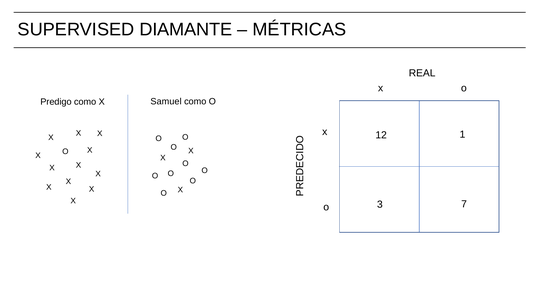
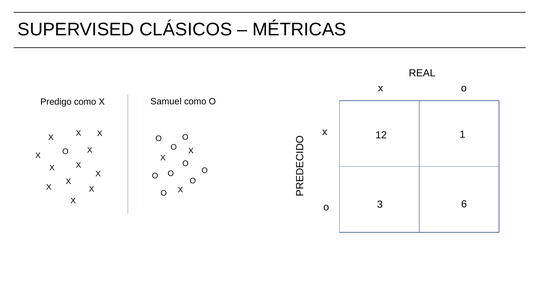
DIAMANTE: DIAMANTE -> CLÁSICOS (186, 30)
7: 7 -> 6 (464, 204)
